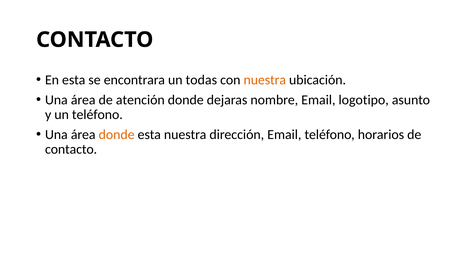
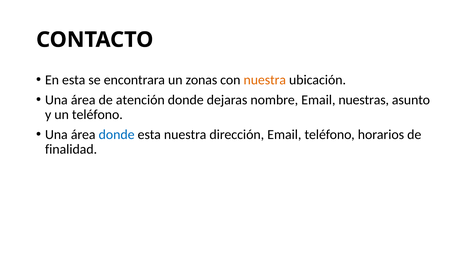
todas: todas -> zonas (201, 80)
logotipo: logotipo -> nuestras (364, 100)
donde colour: orange -> blue (117, 135)
contacto: contacto -> finalidad (71, 150)
